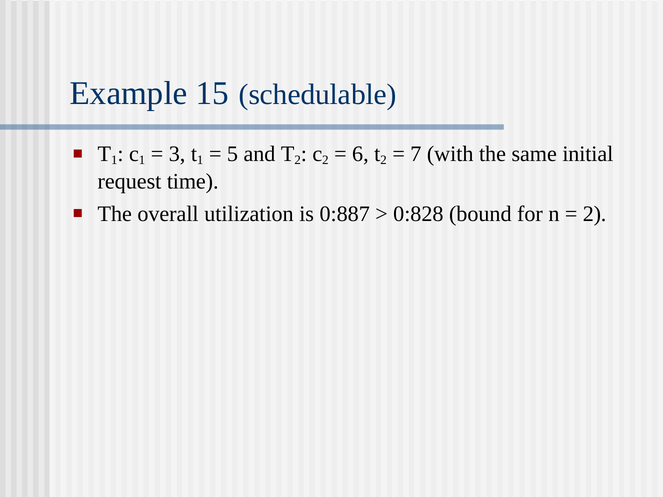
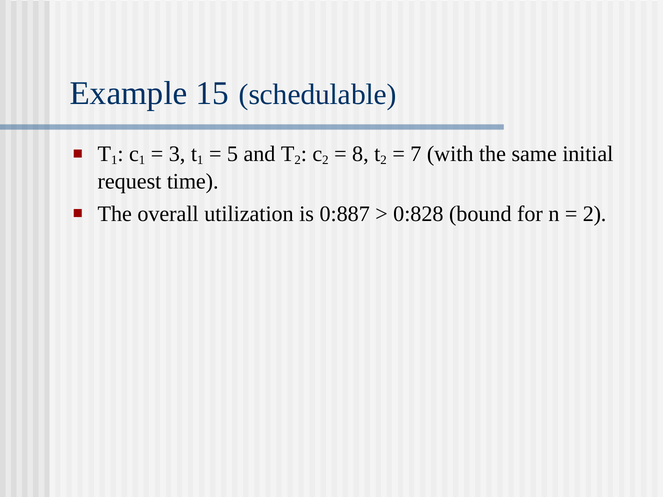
6: 6 -> 8 (360, 154)
